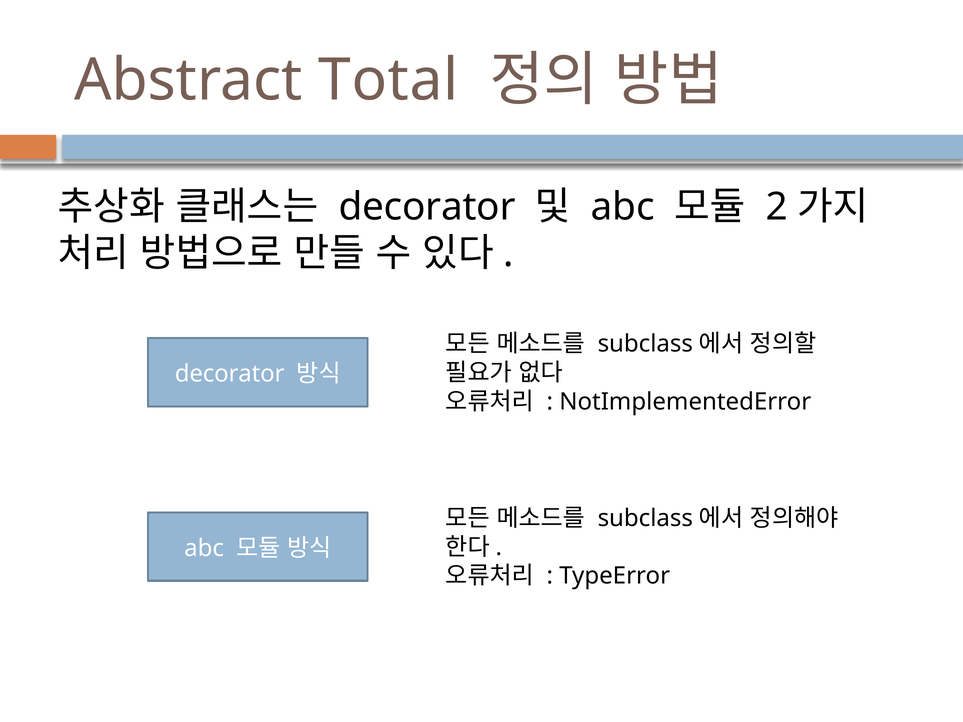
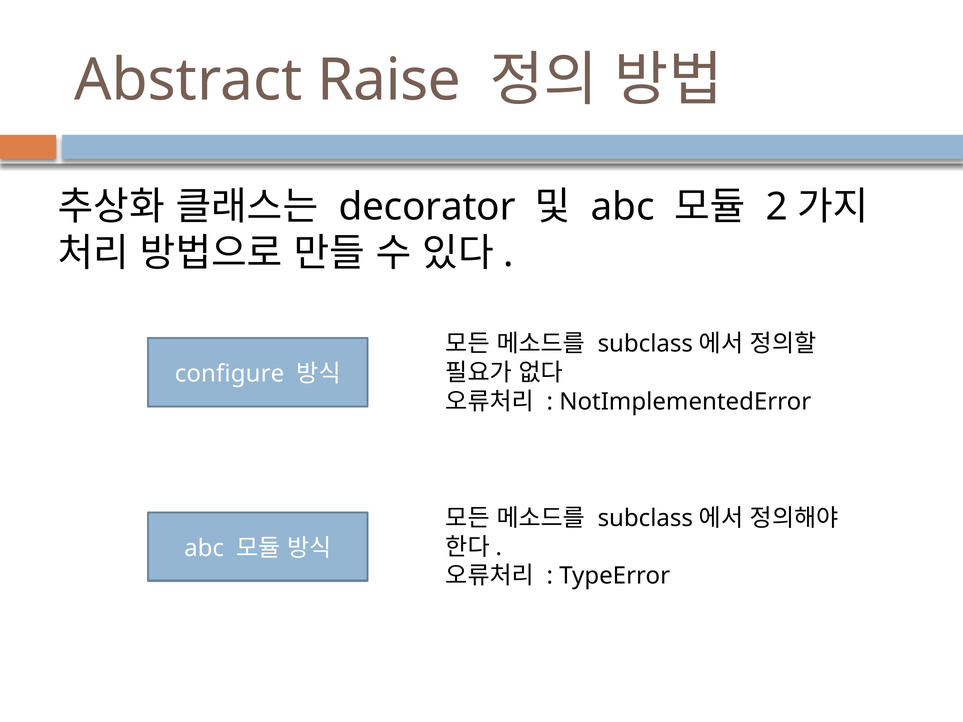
Total: Total -> Raise (389, 80)
decorator: decorator -> configure (230, 374)
